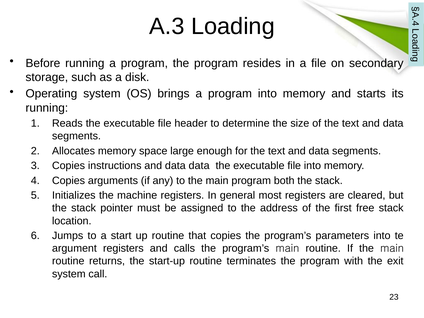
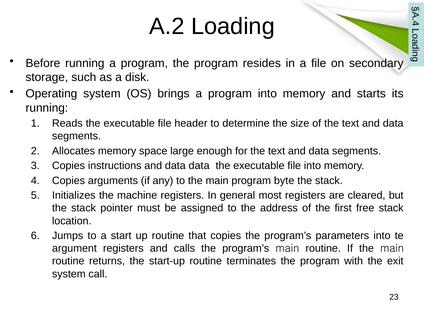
A.3: A.3 -> A.2 (167, 26)
both: both -> byte (284, 181)
